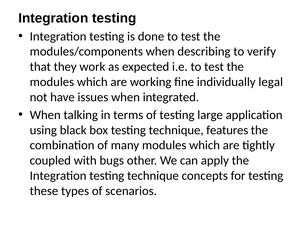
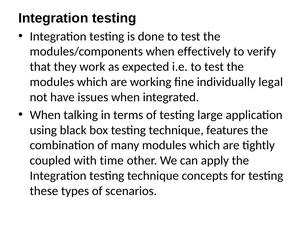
describing: describing -> effectively (204, 52)
bugs: bugs -> time (112, 161)
